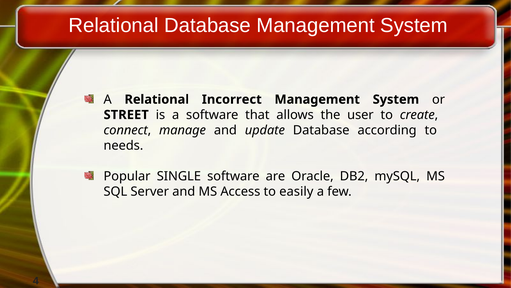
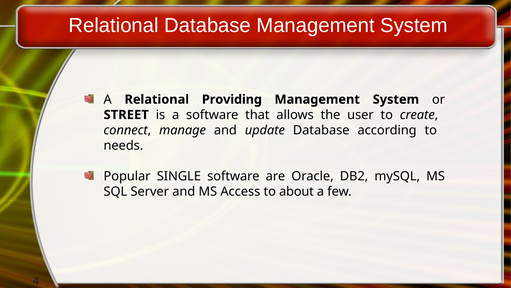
Incorrect: Incorrect -> Providing (232, 99)
easily: easily -> about (296, 191)
